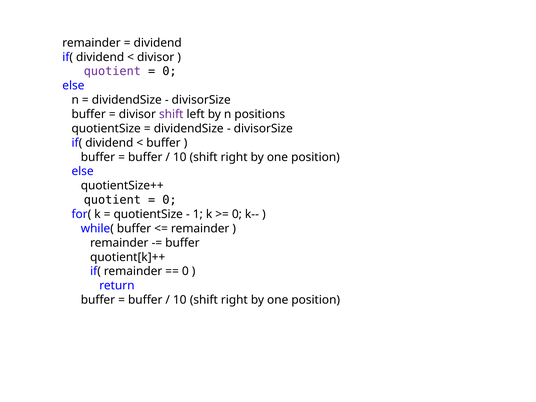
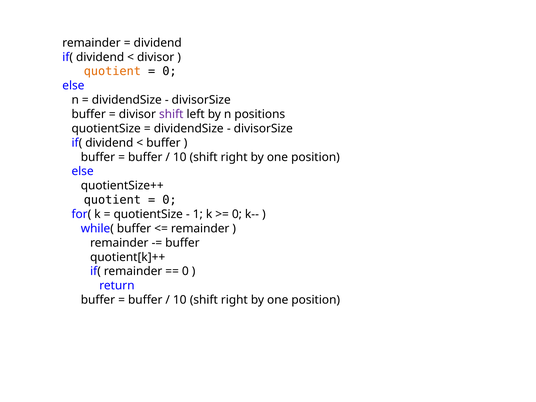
quotient colour: purple -> orange (112, 71)
